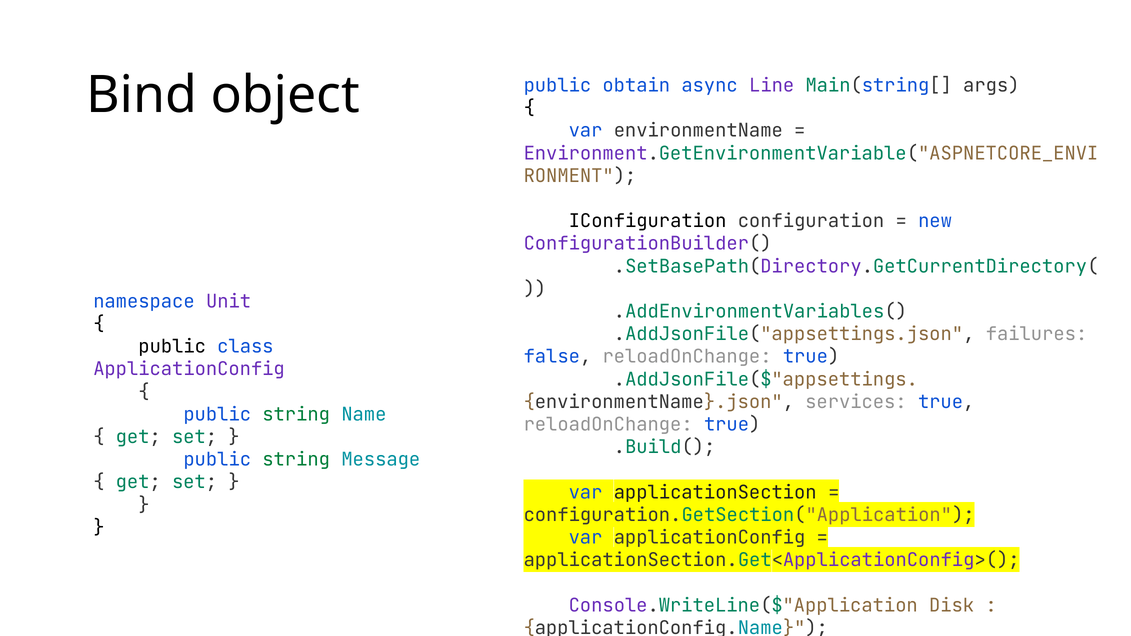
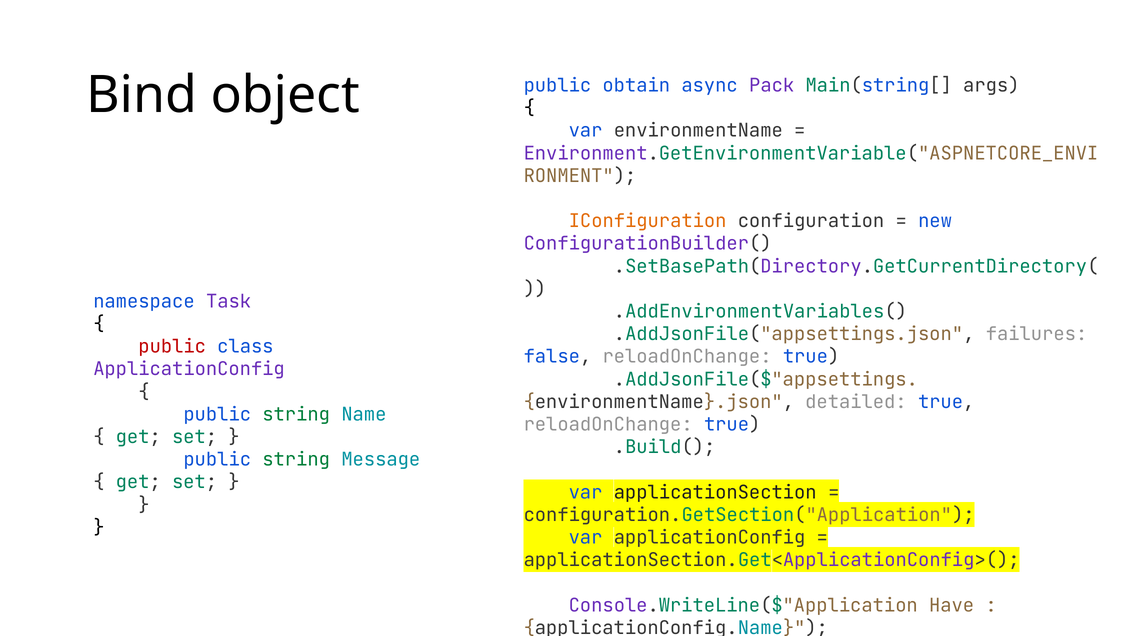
Line: Line -> Pack (772, 86)
IConfiguration colour: black -> orange (648, 221)
Unit: Unit -> Task (229, 302)
public colour: black -> red (172, 347)
services: services -> detailed (856, 402)
Disk: Disk -> Have (952, 606)
